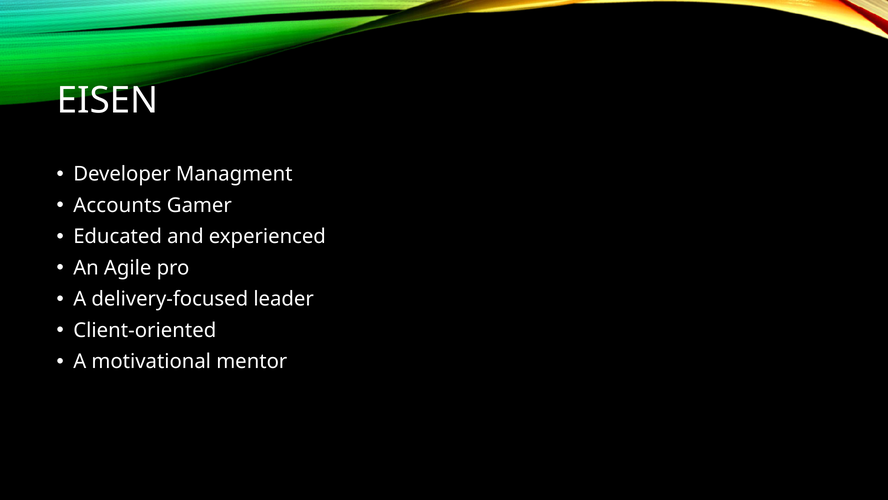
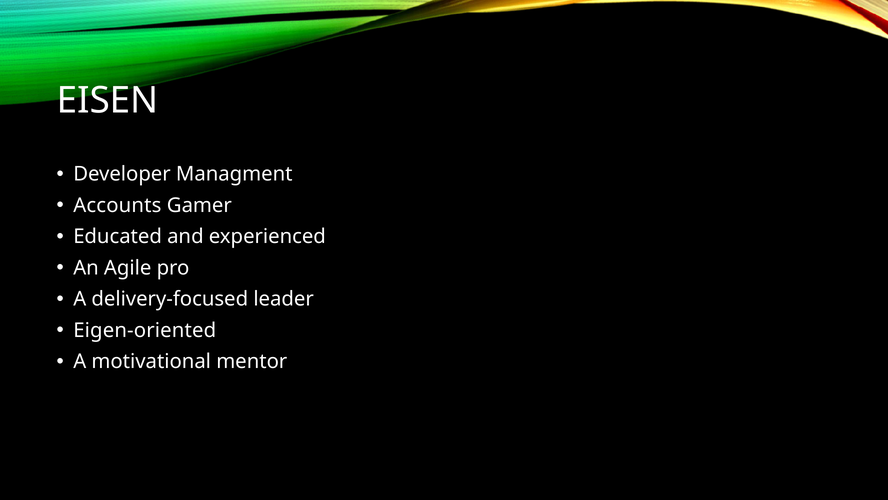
Client-oriented: Client-oriented -> Eigen-oriented (145, 330)
